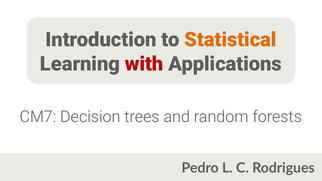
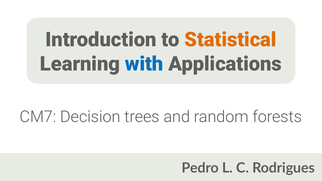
with colour: red -> blue (144, 64)
